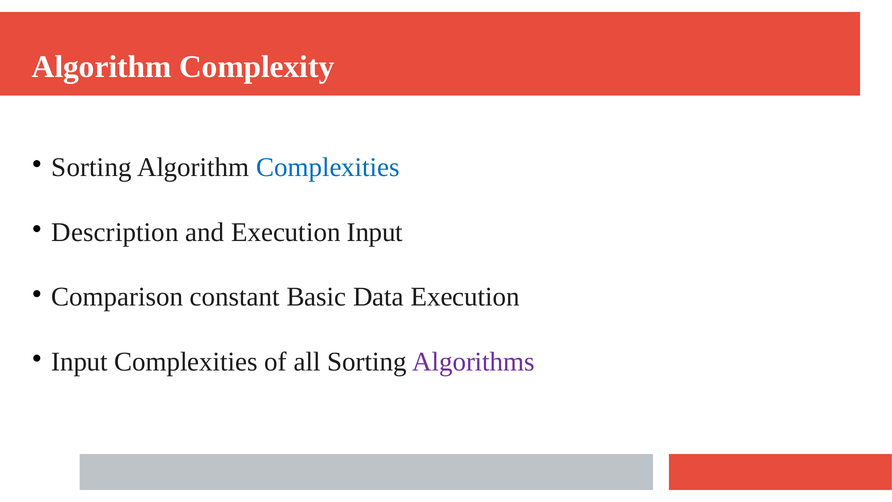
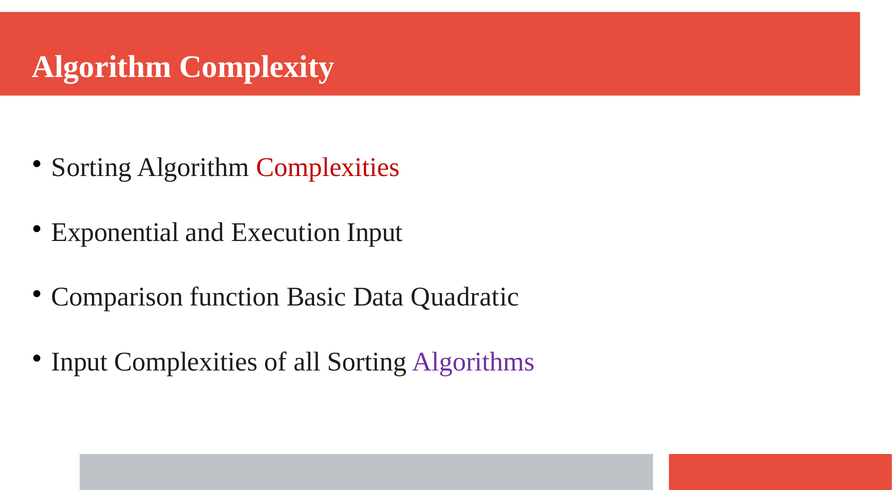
Complexities colour: blue -> red (328, 167)
Description: Description -> Exponential (115, 232)
constant: constant -> function (235, 297)
Data Execution: Execution -> Quadratic (465, 297)
